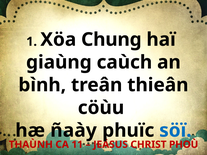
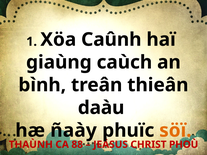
Chung: Chung -> Caûnh (111, 40)
cöùu: cöùu -> daàu (101, 108)
söï colour: blue -> orange (175, 131)
11: 11 -> 88 (77, 145)
